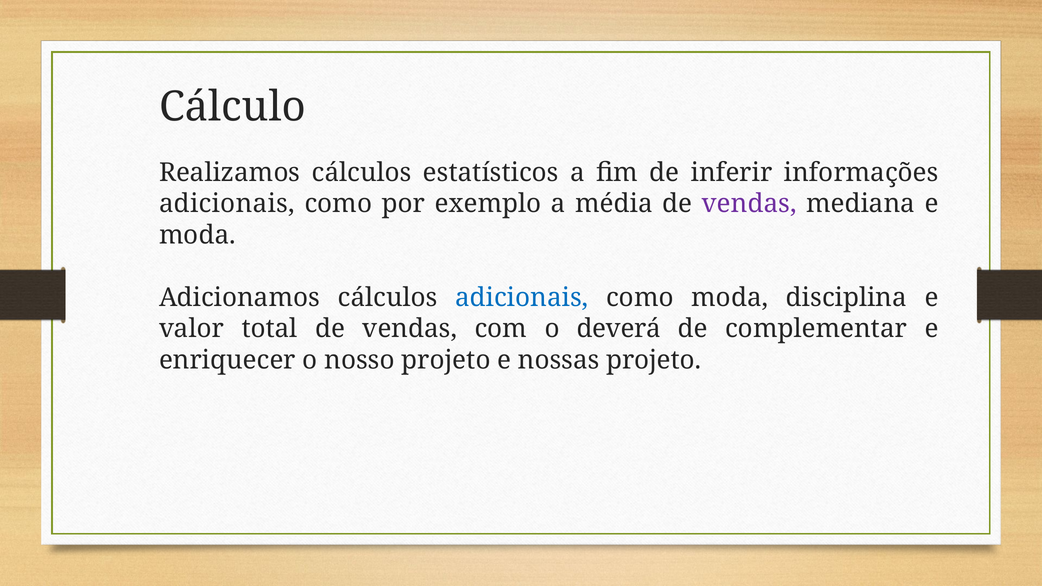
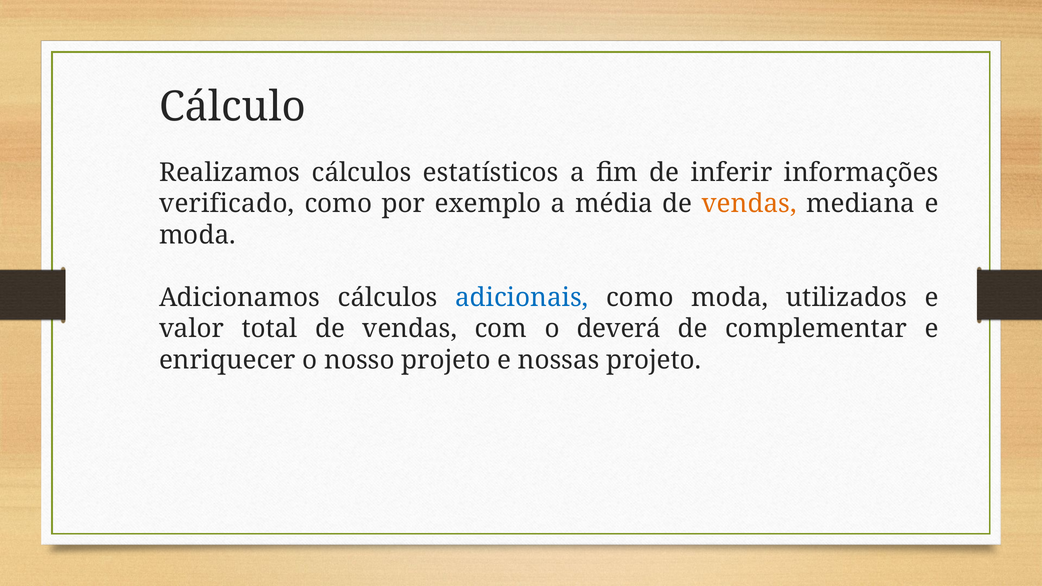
adicionais: adicionais -> verificado (227, 204)
vendas colour: purple -> orange (749, 204)
disciplina: disciplina -> utilizados (846, 298)
